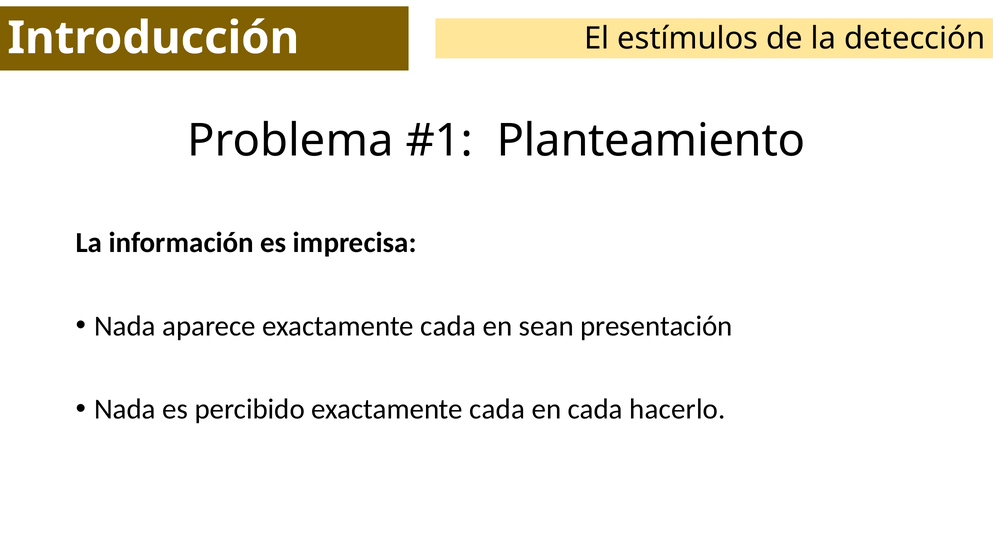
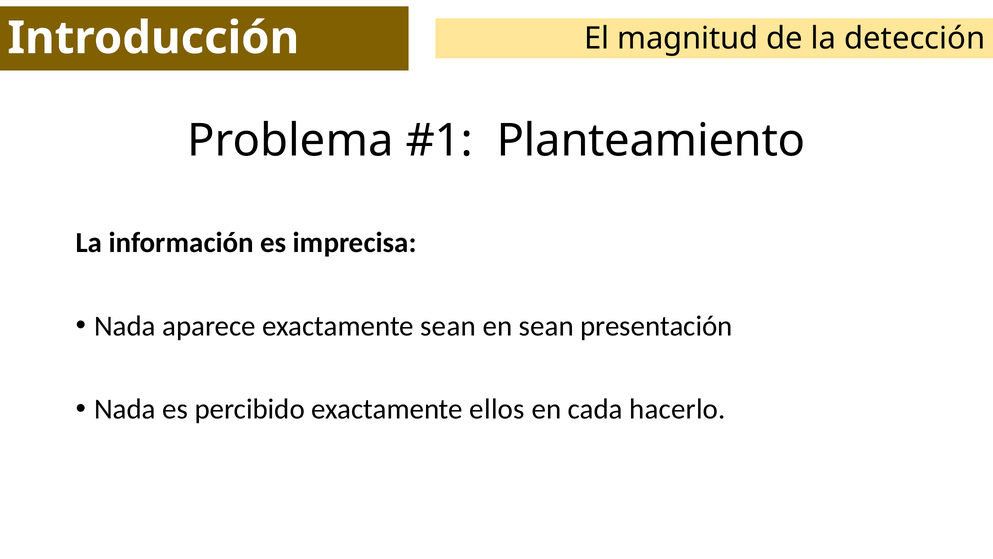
estímulos: estímulos -> magnitud (688, 39)
aparece exactamente cada: cada -> sean (448, 326)
percibido exactamente cada: cada -> ellos (497, 409)
